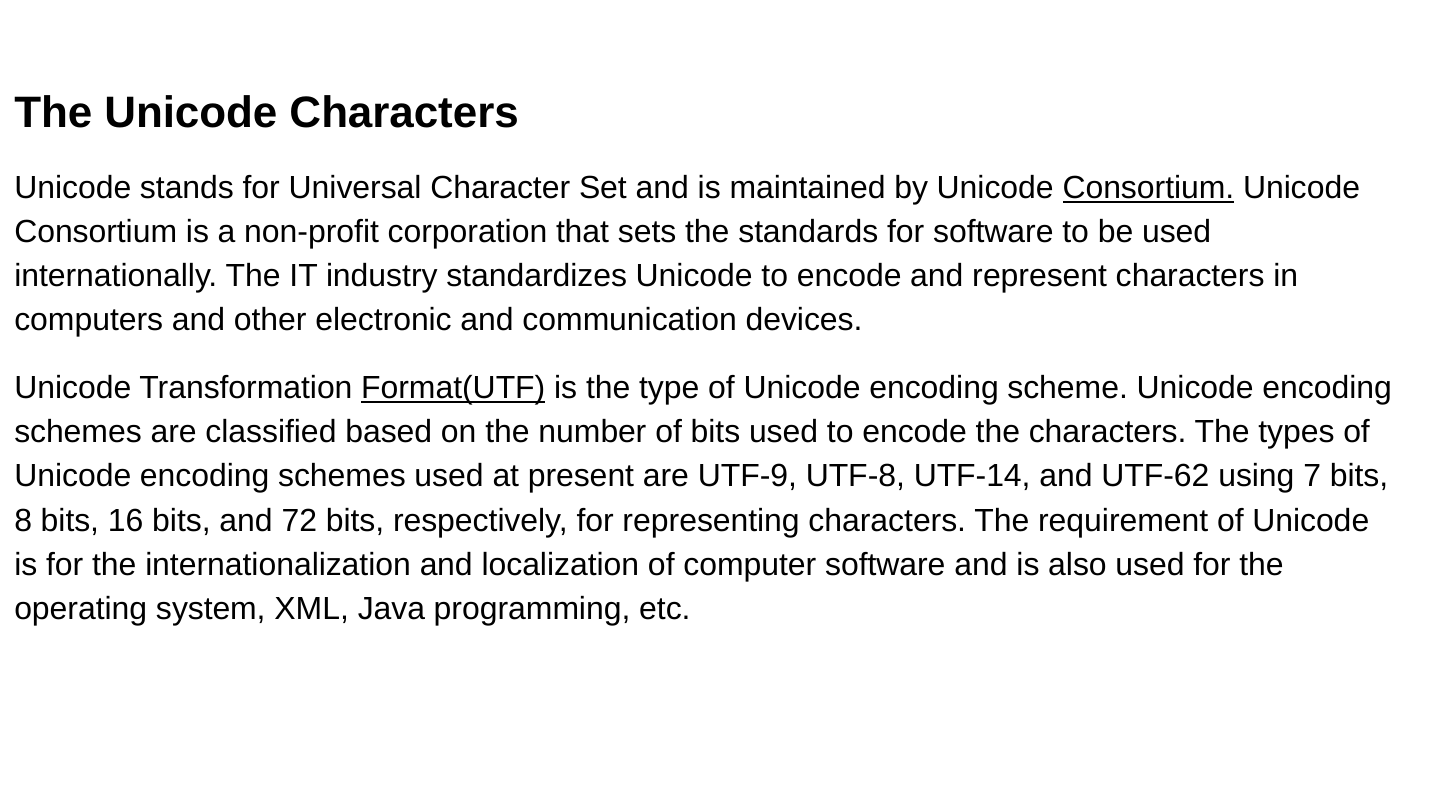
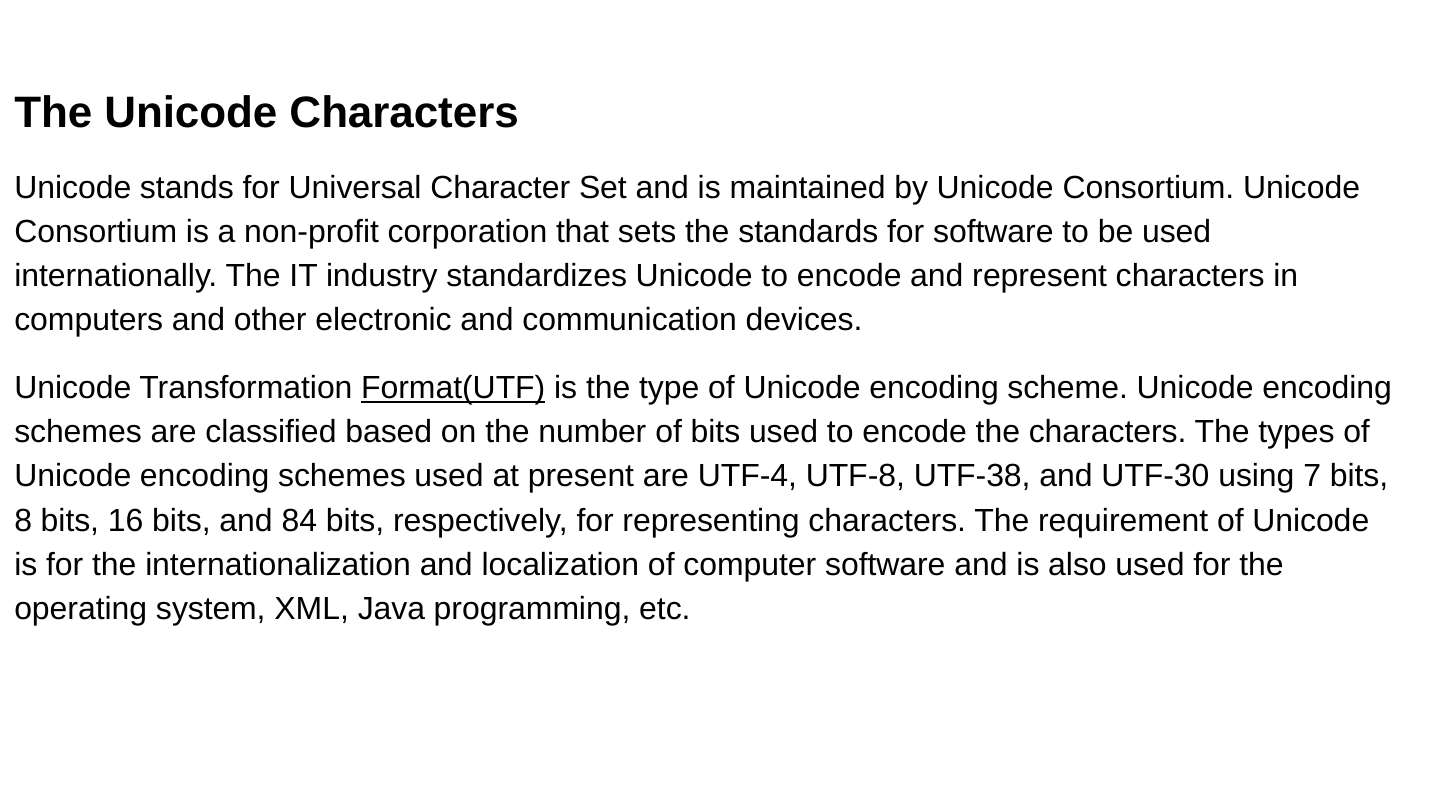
Consortium underline: present -> none (1148, 188)
UTF-9: UTF-9 -> UTF-4 (747, 476)
UTF-14: UTF-14 -> UTF-38 (972, 476)
UTF-62: UTF-62 -> UTF-30 (1155, 476)
72: 72 -> 84 (299, 520)
